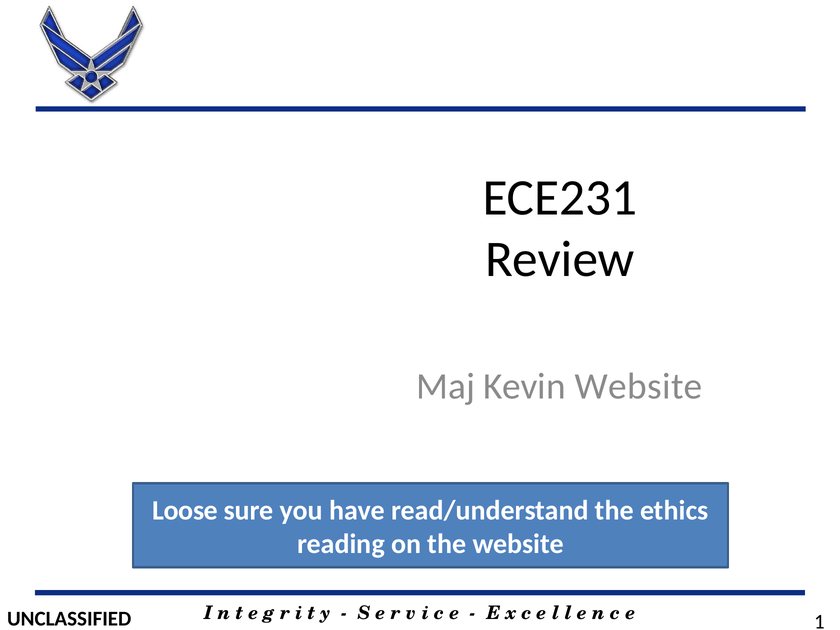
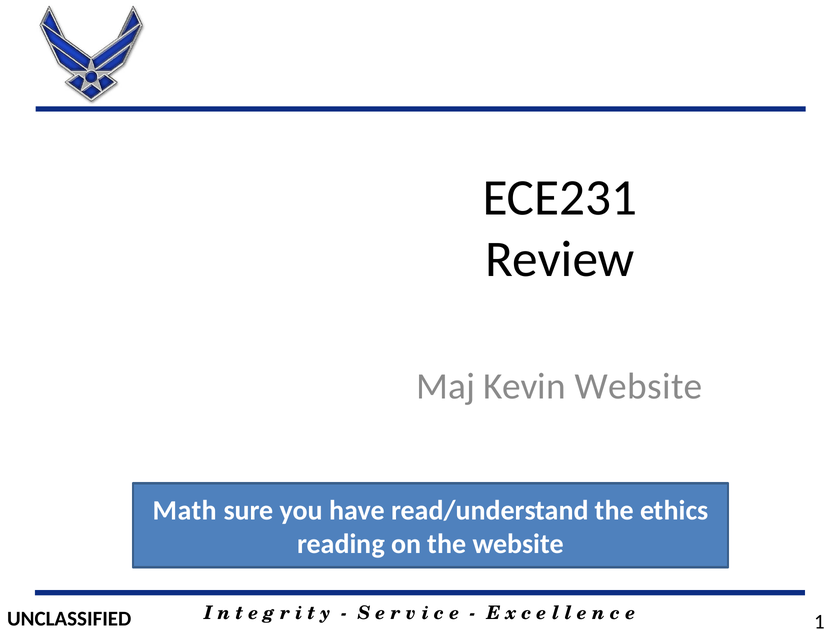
Loose: Loose -> Math (185, 510)
